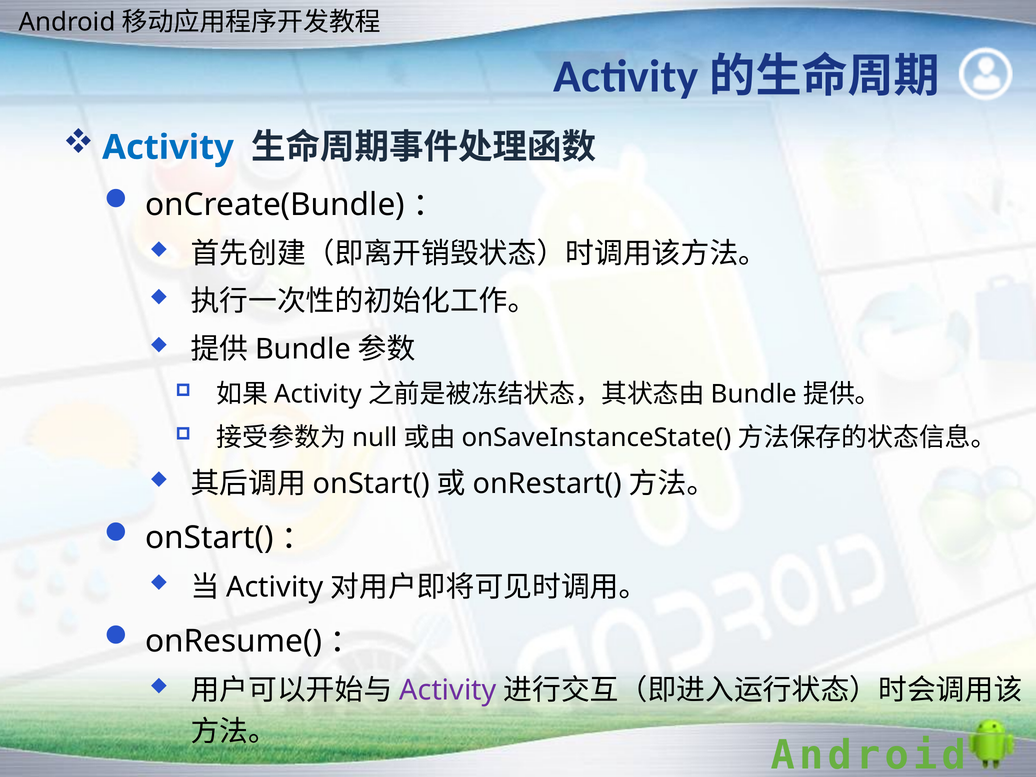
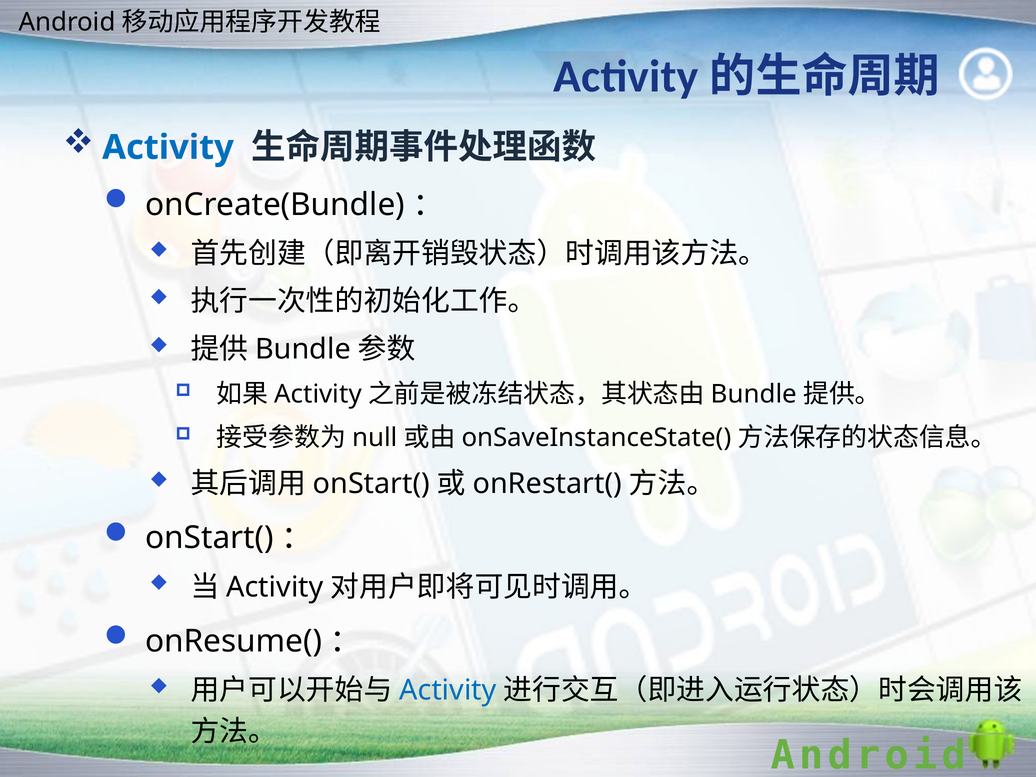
Activity colour: purple -> blue (448, 690)
